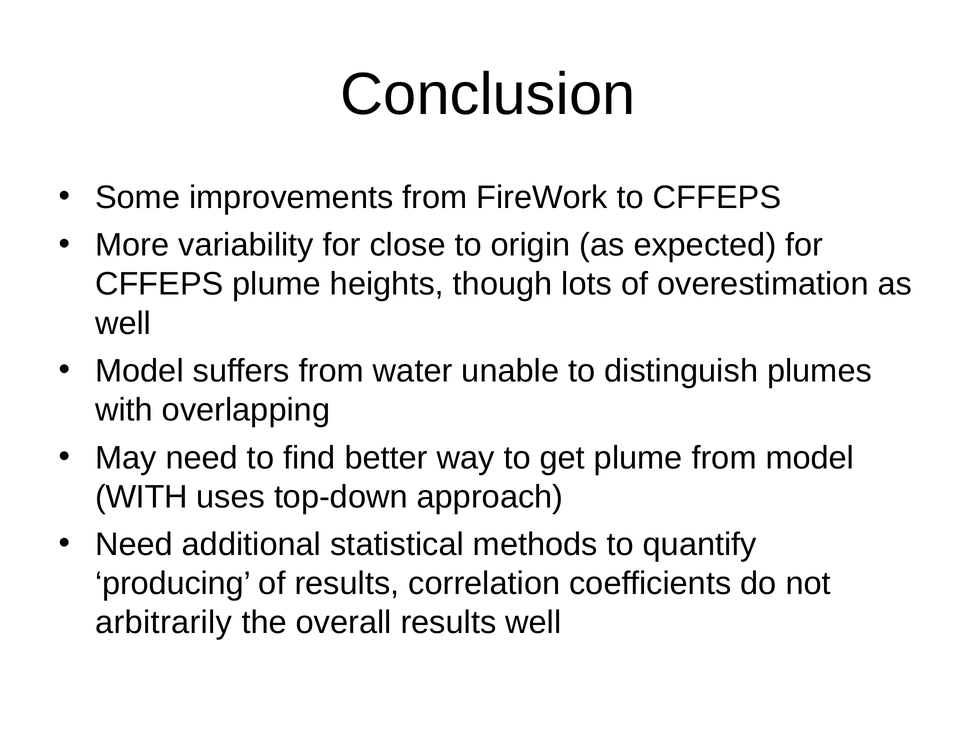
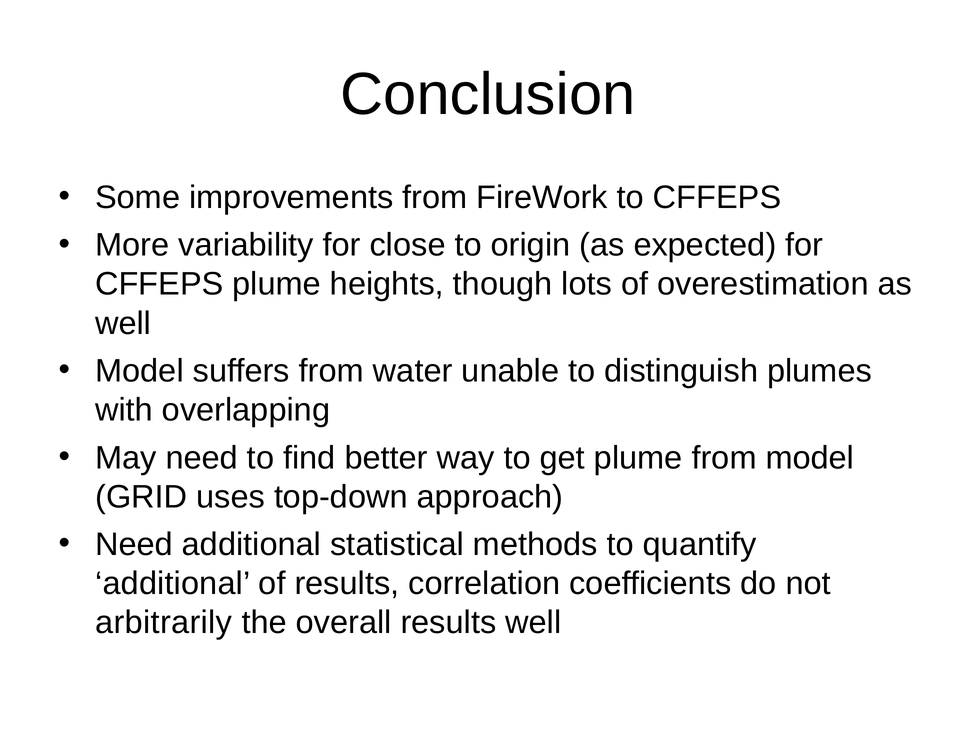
WITH: WITH -> GRID (141, 497)
producing: producing -> additional (173, 584)
